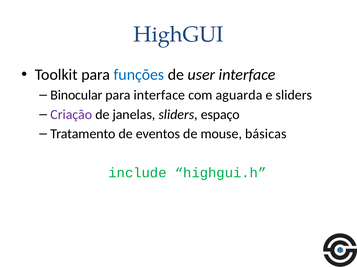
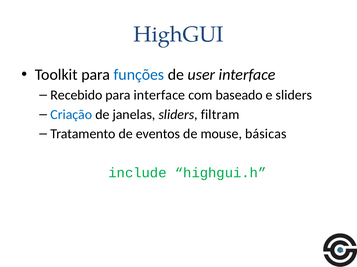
Binocular: Binocular -> Recebido (76, 95)
aguarda: aguarda -> baseado (239, 95)
Criação colour: purple -> blue (71, 115)
espaço: espaço -> filtram (220, 115)
